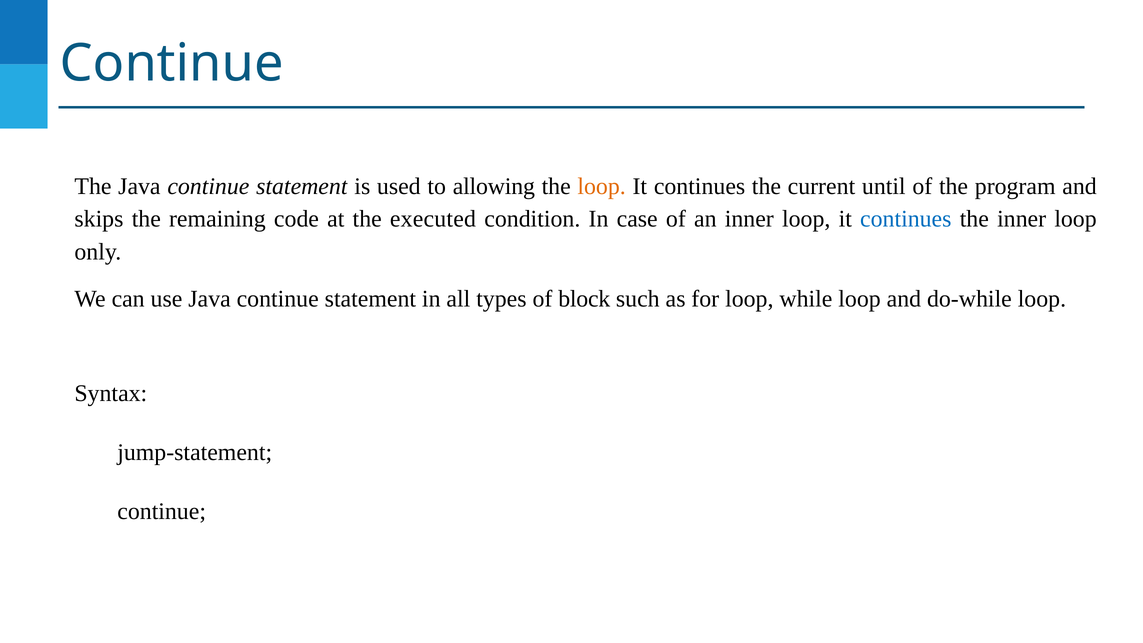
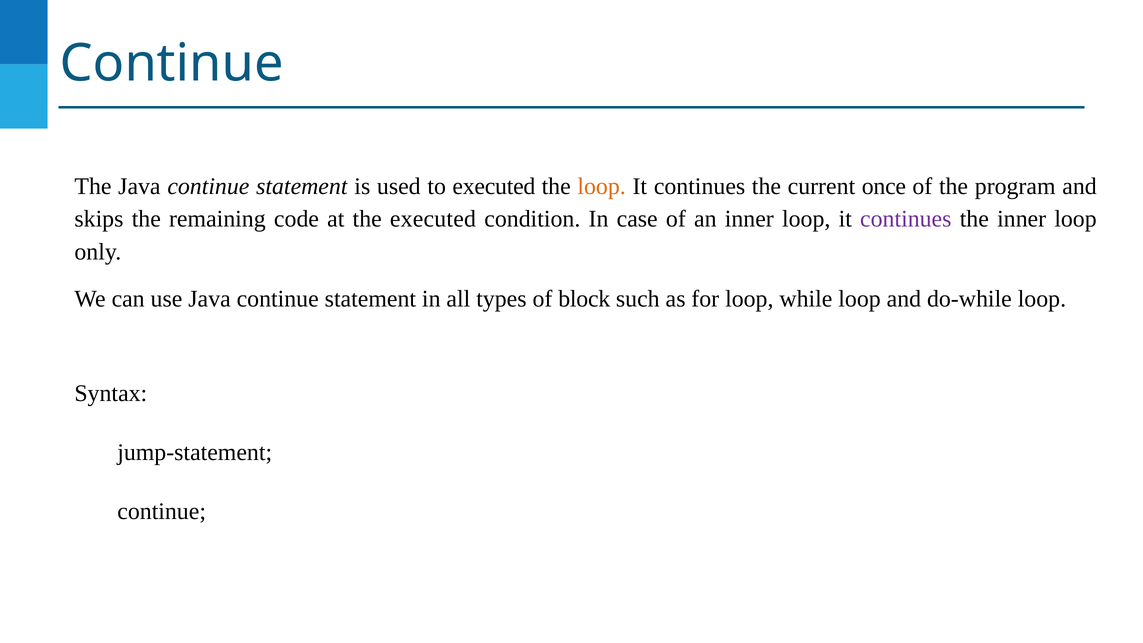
to allowing: allowing -> executed (494, 186)
until: until -> once (884, 186)
continues colour: blue -> purple (906, 219)
